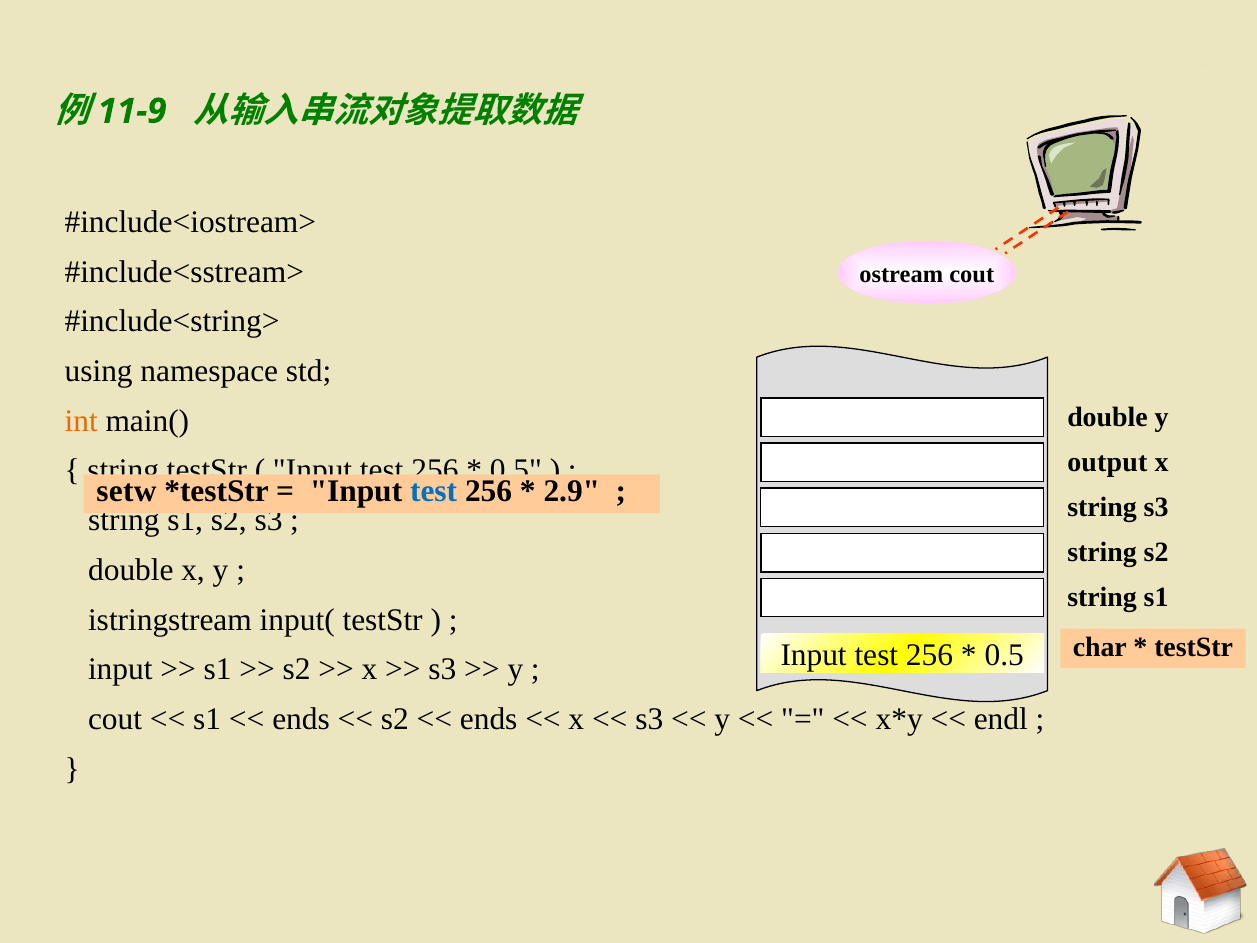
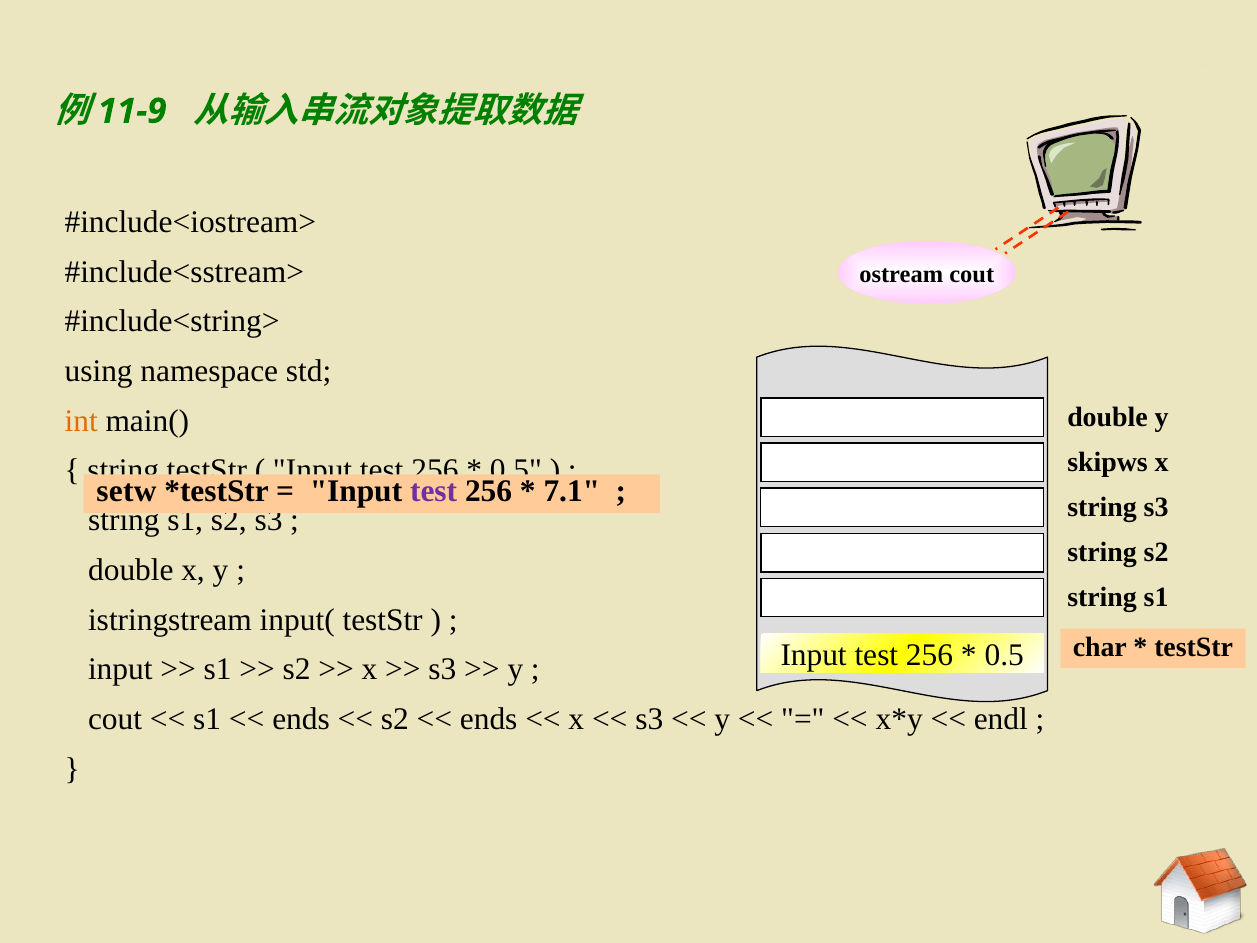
output: output -> skipws (1108, 462)
test colour: blue -> purple (434, 491)
2.9: 2.9 -> 7.1 (572, 491)
